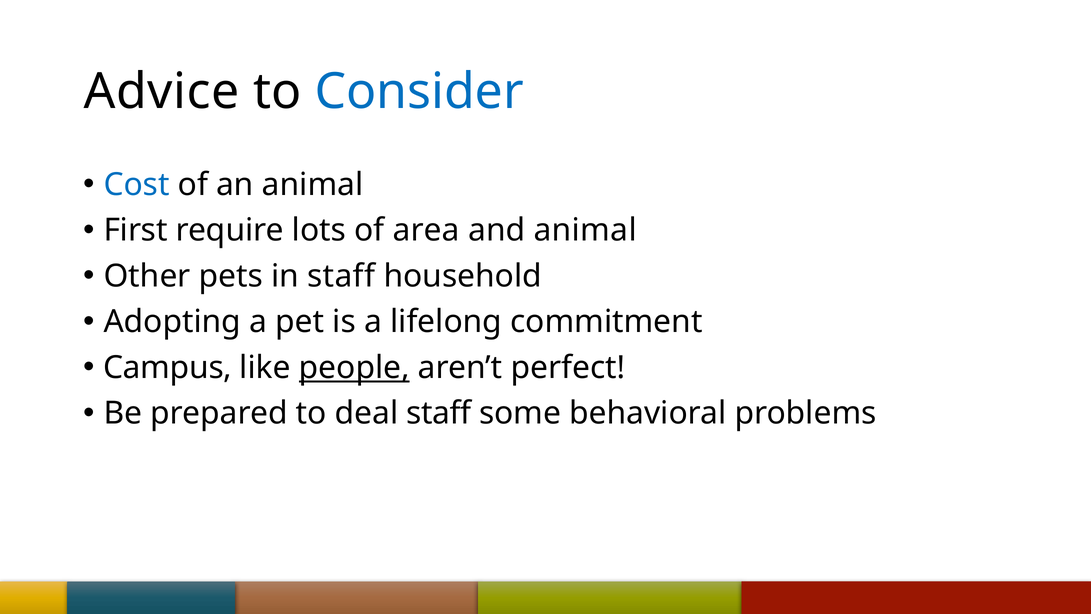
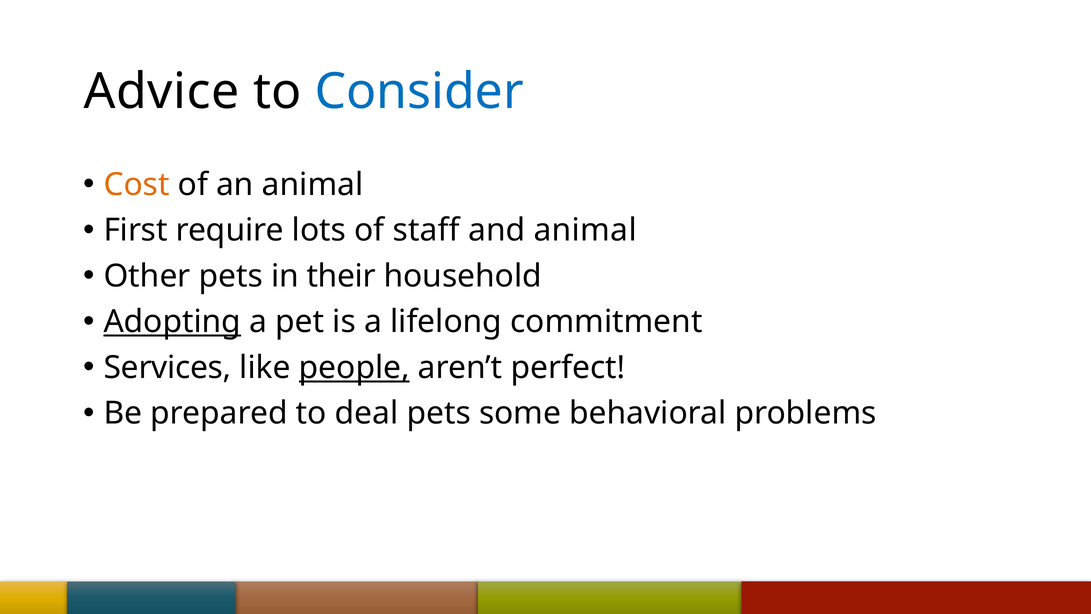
Cost colour: blue -> orange (137, 184)
area: area -> staff (426, 230)
in staff: staff -> their (341, 276)
Adopting underline: none -> present (172, 322)
Campus: Campus -> Services (168, 367)
deal staff: staff -> pets (439, 413)
